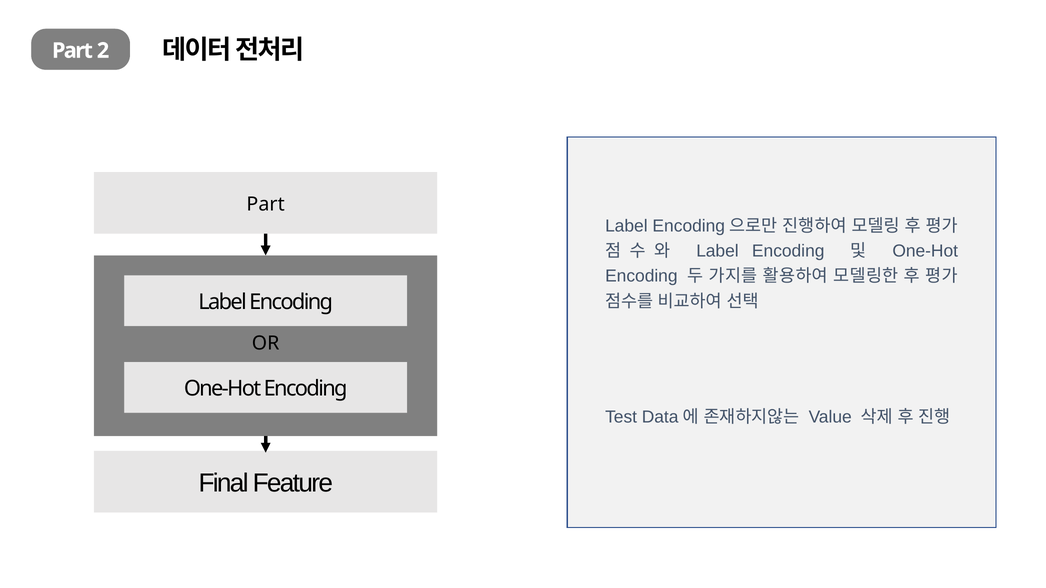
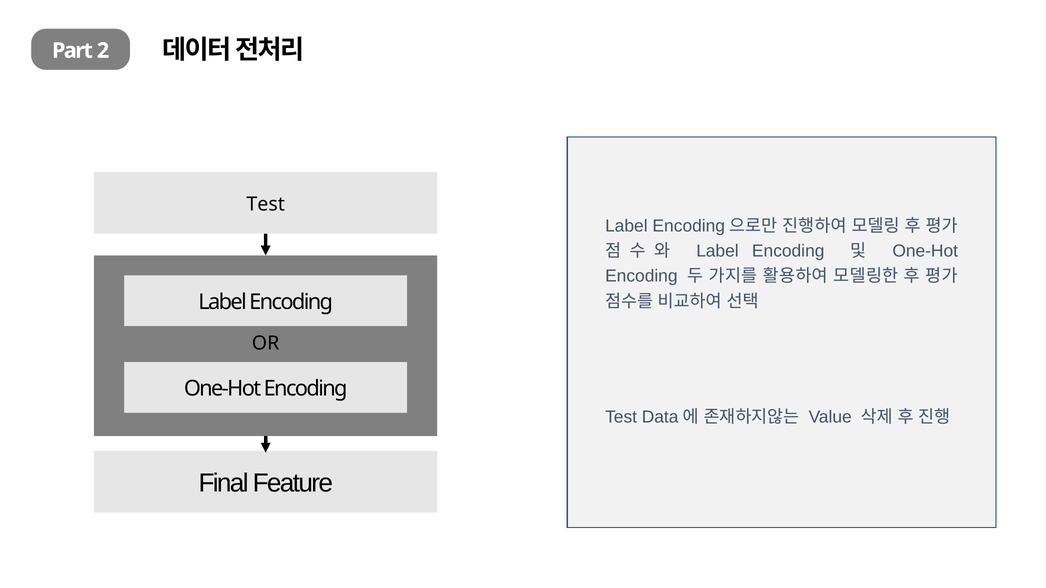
Part: Part -> Test (266, 204)
